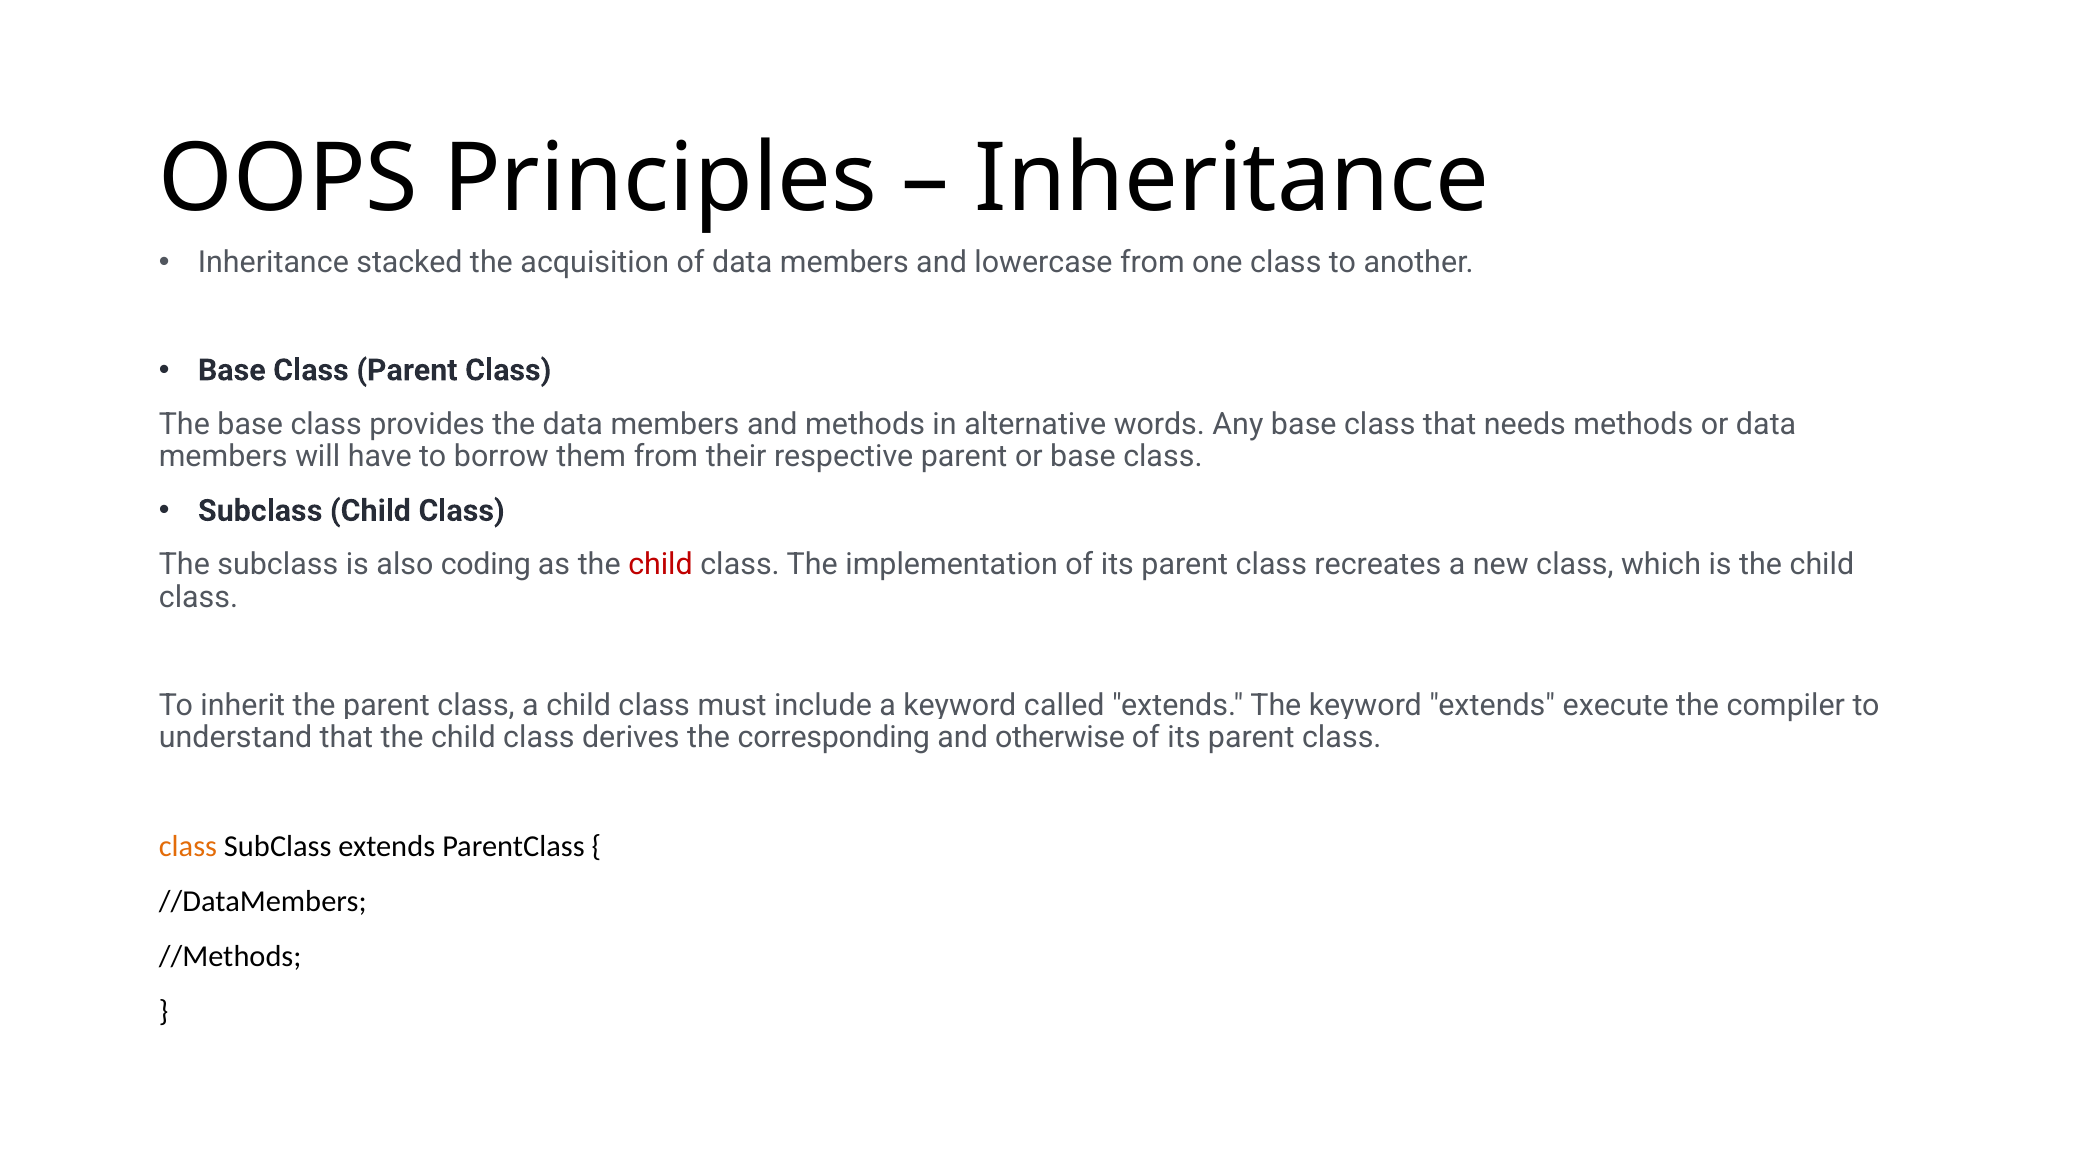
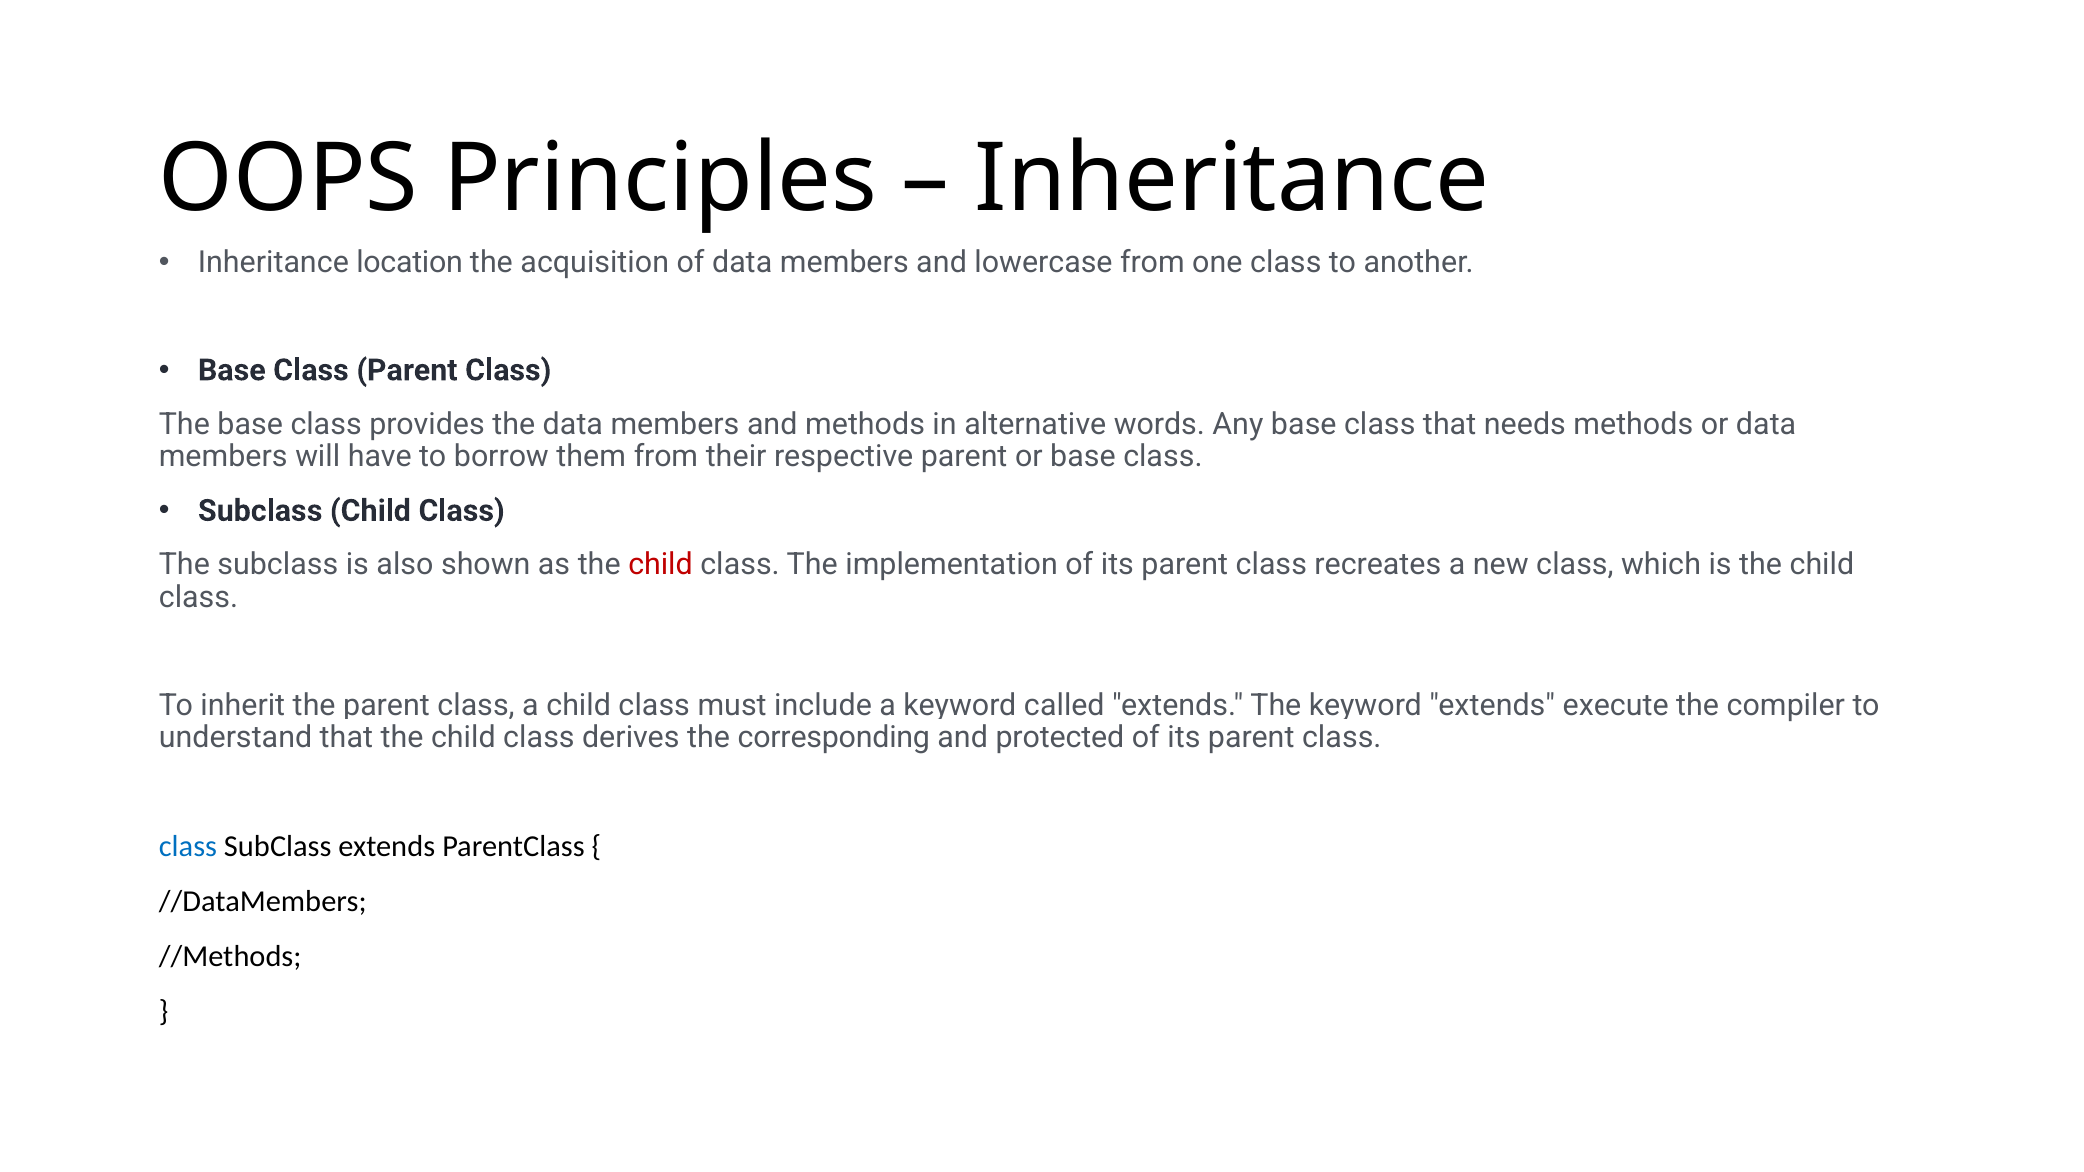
stacked: stacked -> location (410, 262)
coding: coding -> shown (486, 565)
otherwise: otherwise -> protected (1060, 738)
class colour: orange -> blue (188, 847)
